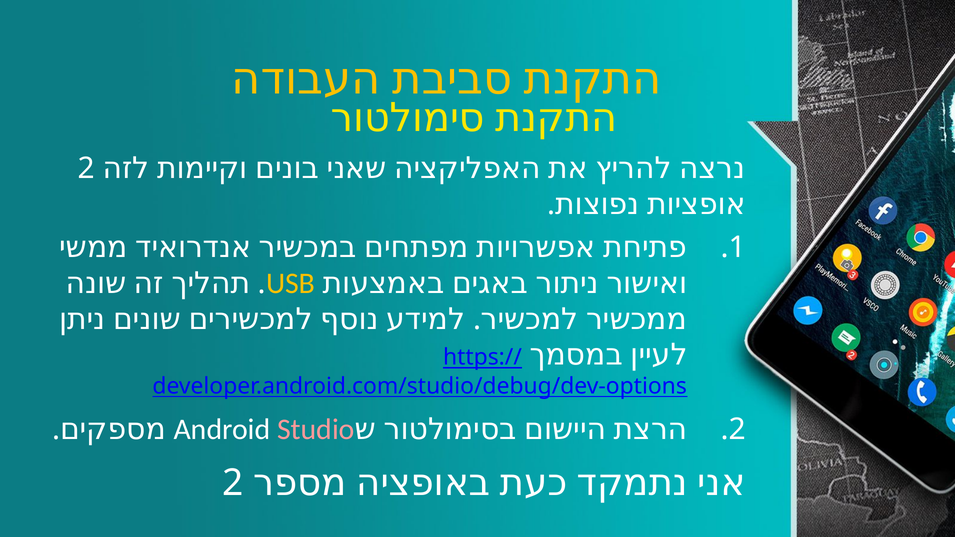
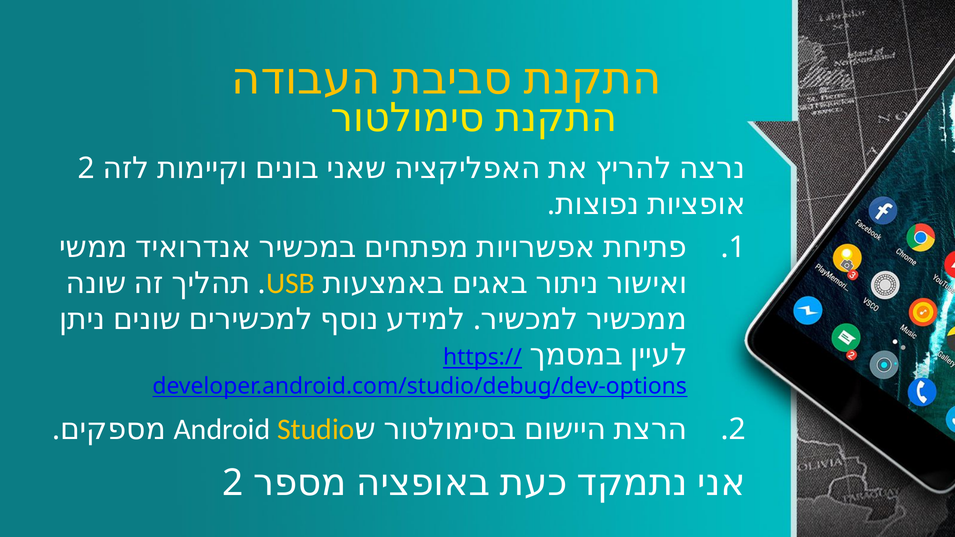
Studio colour: pink -> yellow (316, 430)
